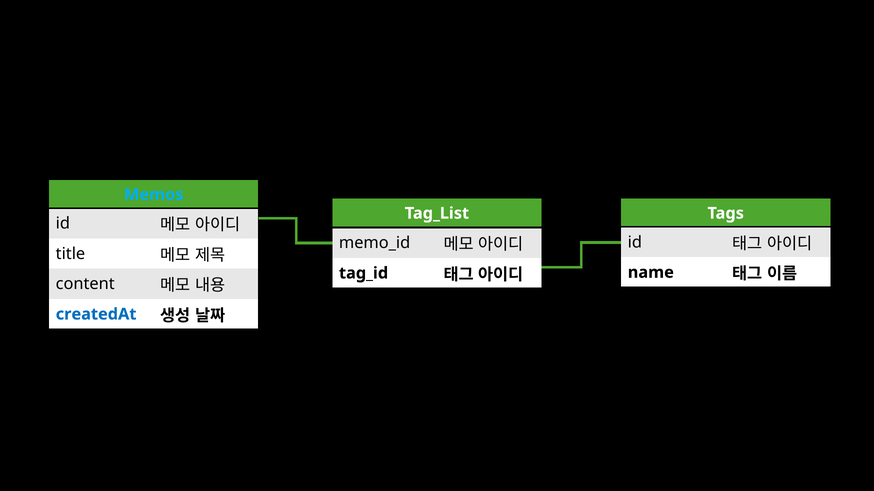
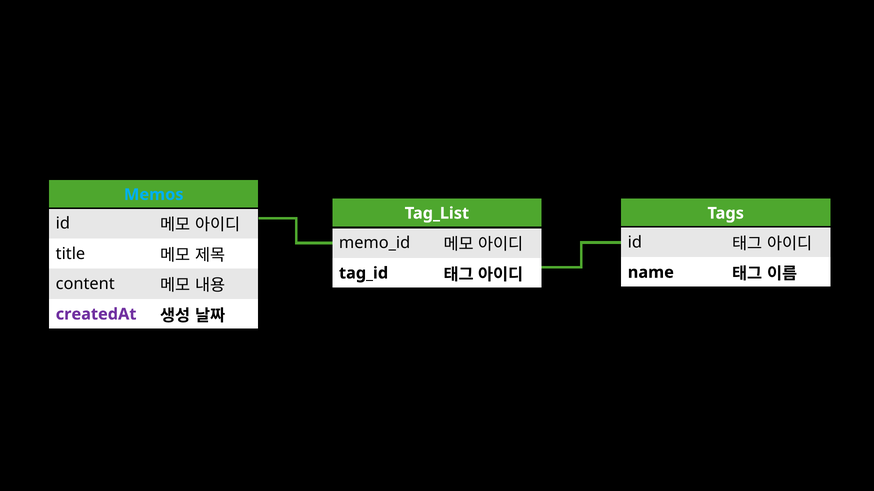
createdAt colour: blue -> purple (96, 315)
